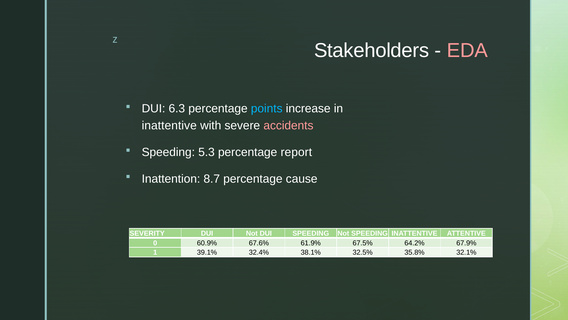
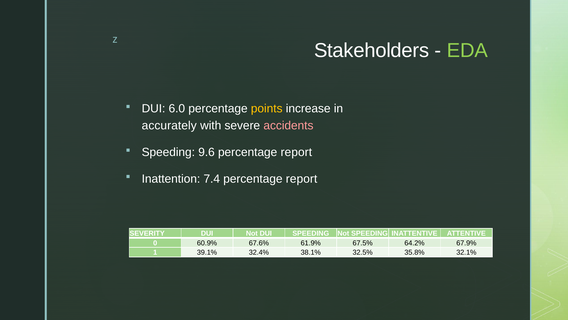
EDA colour: pink -> light green (467, 51)
6.3: 6.3 -> 6.0 (177, 108)
points colour: light blue -> yellow (267, 108)
inattentive: inattentive -> accurately (169, 126)
5.3: 5.3 -> 9.6 (206, 152)
8.7: 8.7 -> 7.4 (212, 179)
cause: cause -> report (302, 179)
